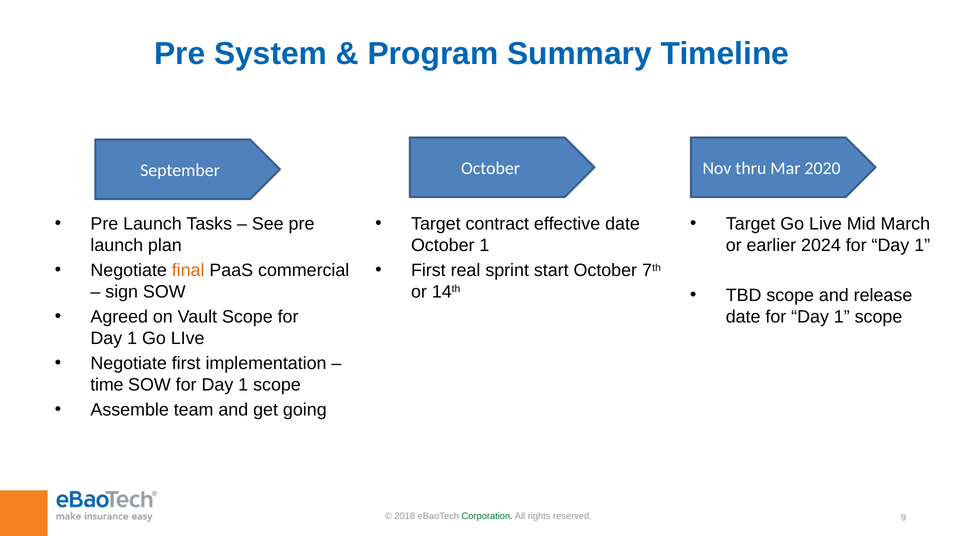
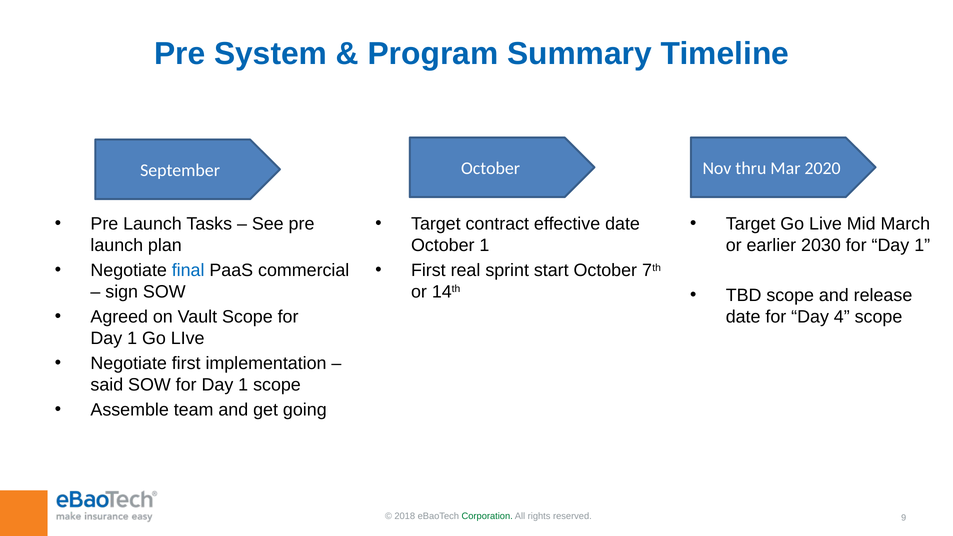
2024: 2024 -> 2030 (821, 245)
final colour: orange -> blue (188, 270)
date for Day 1: 1 -> 4 (842, 317)
time: time -> said (107, 385)
